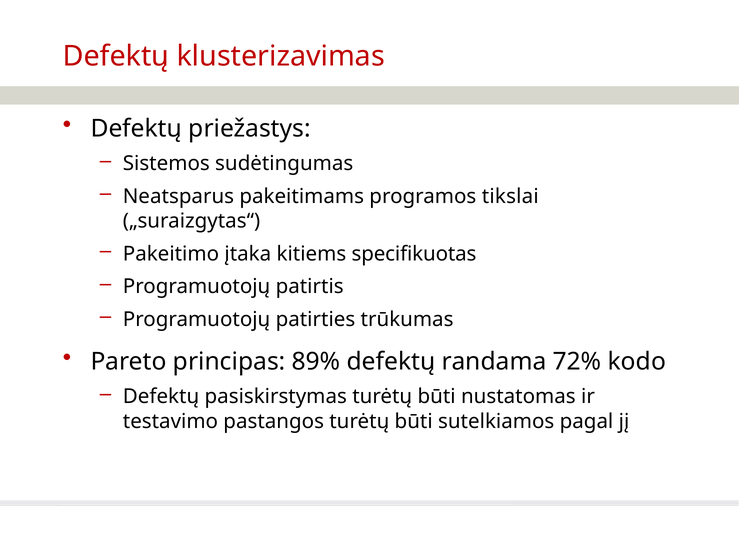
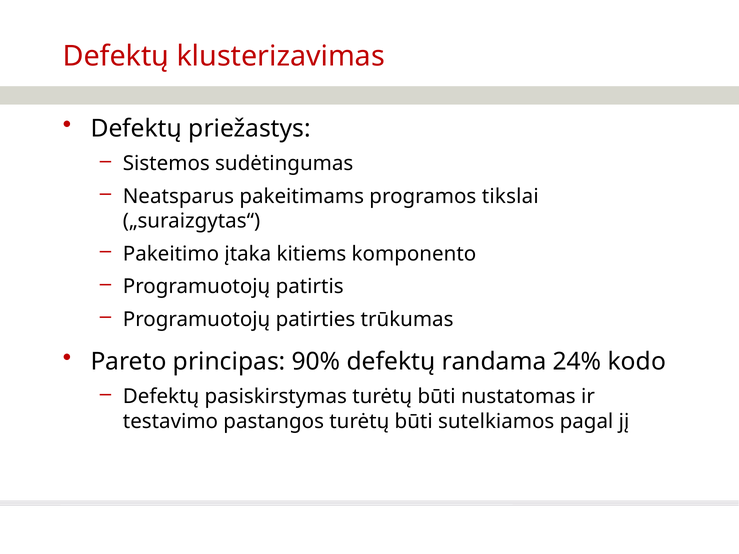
specifikuotas: specifikuotas -> komponento (414, 254)
89%: 89% -> 90% (316, 362)
72%: 72% -> 24% (577, 362)
